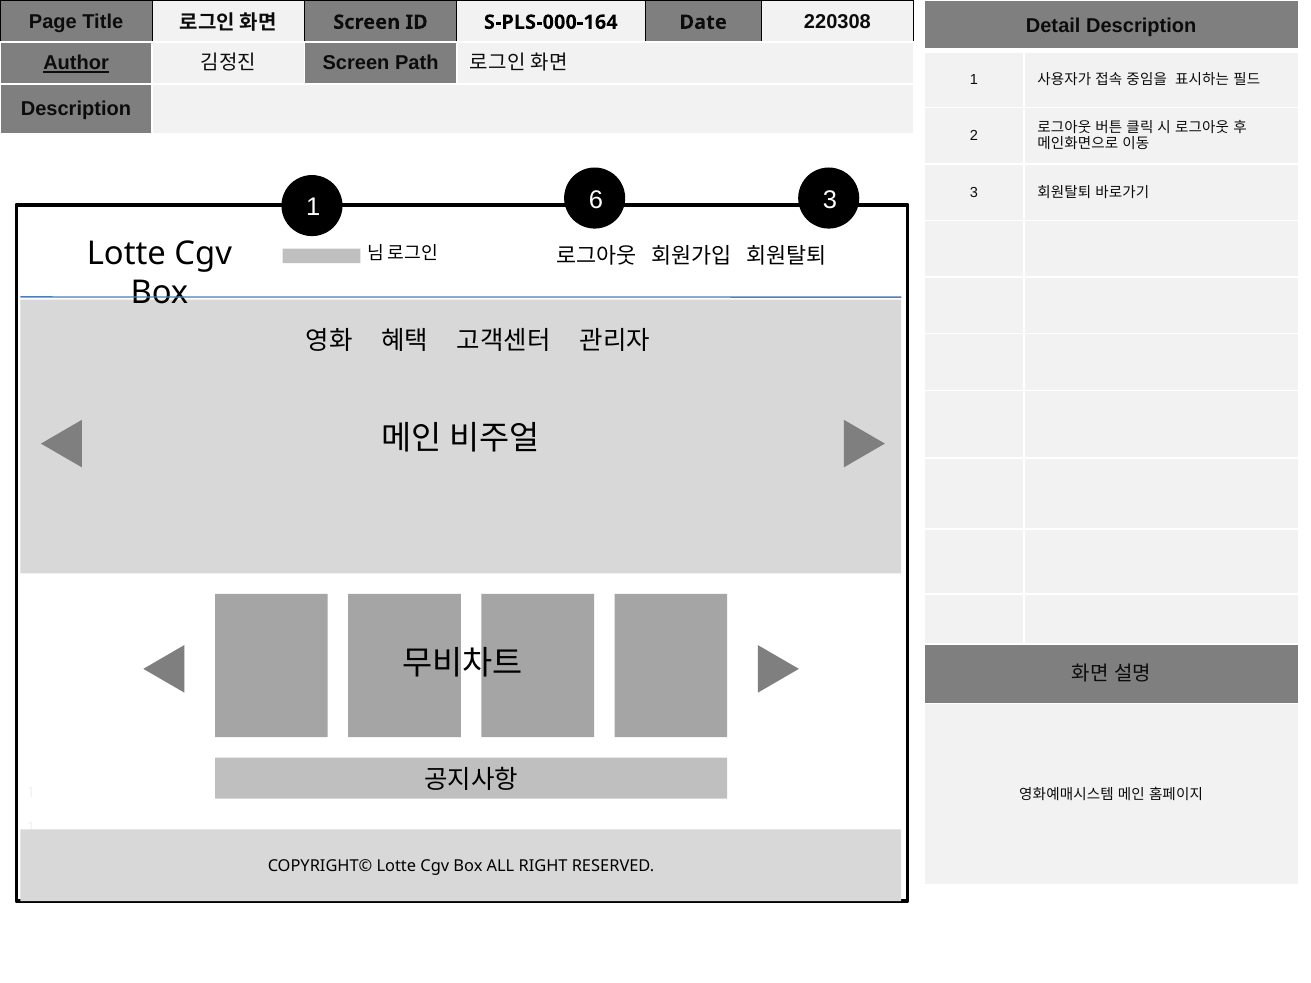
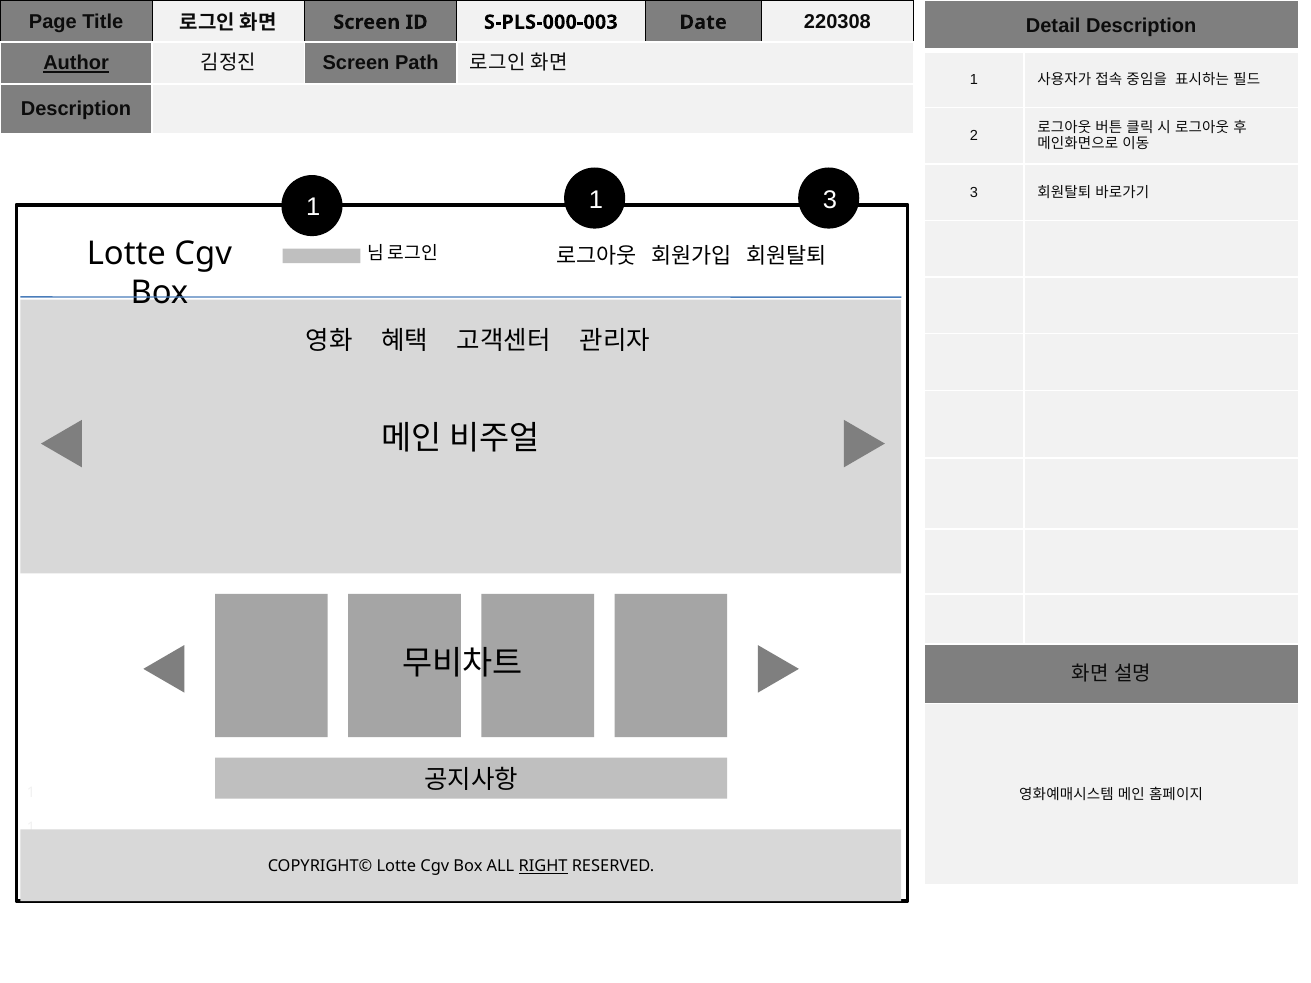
S-PLS-000-164: S-PLS-000-164 -> S-PLS-000-003 (551, 22)
6: 6 -> 1 (596, 200)
RIGHT underline: none -> present (543, 867)
